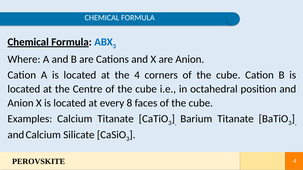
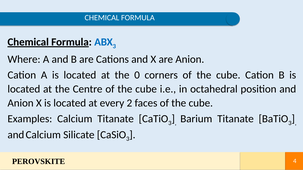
the 4: 4 -> 0 (137, 75)
8: 8 -> 2 (129, 103)
